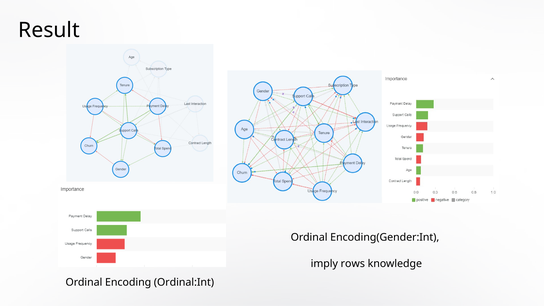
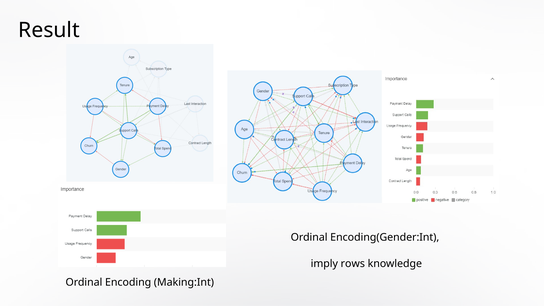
Ordinal:Int: Ordinal:Int -> Making:Int (184, 282)
